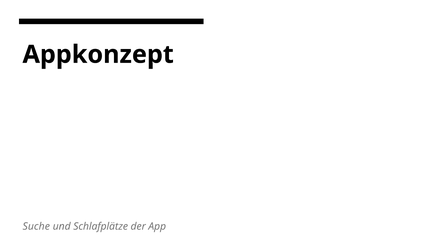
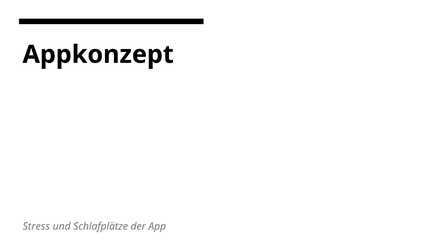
Suche: Suche -> Stress (36, 226)
